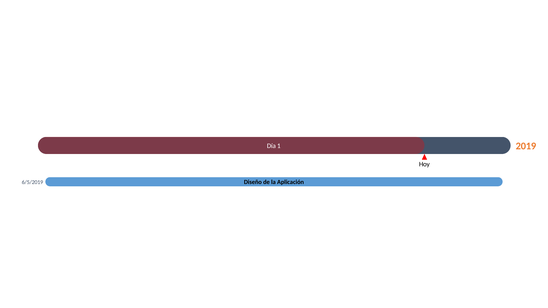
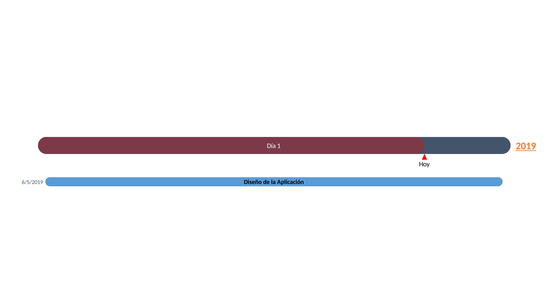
2019 underline: none -> present (526, 146)
